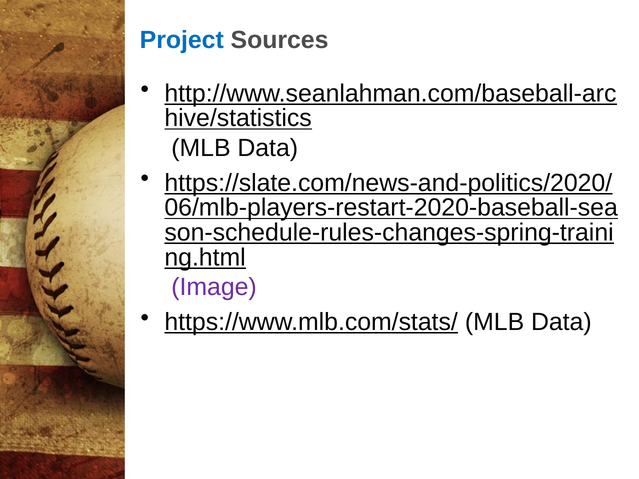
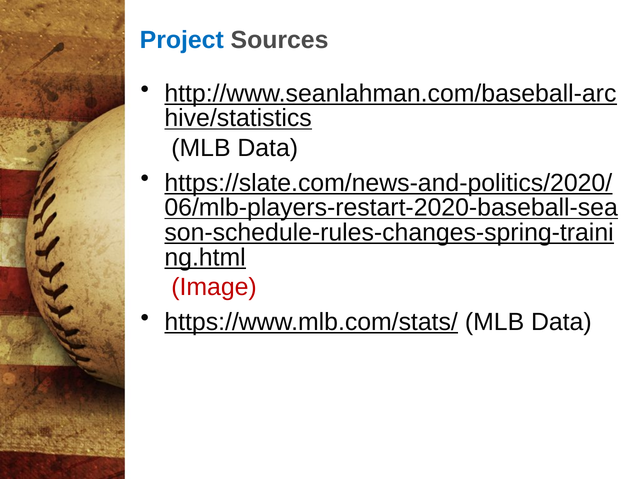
Image colour: purple -> red (214, 287)
